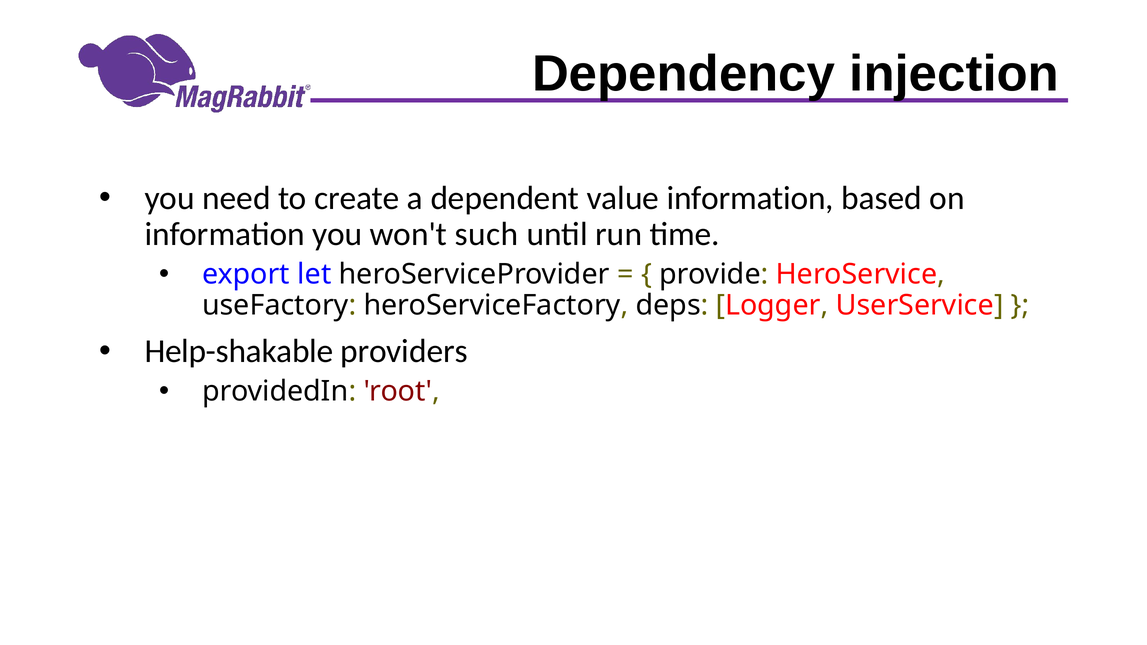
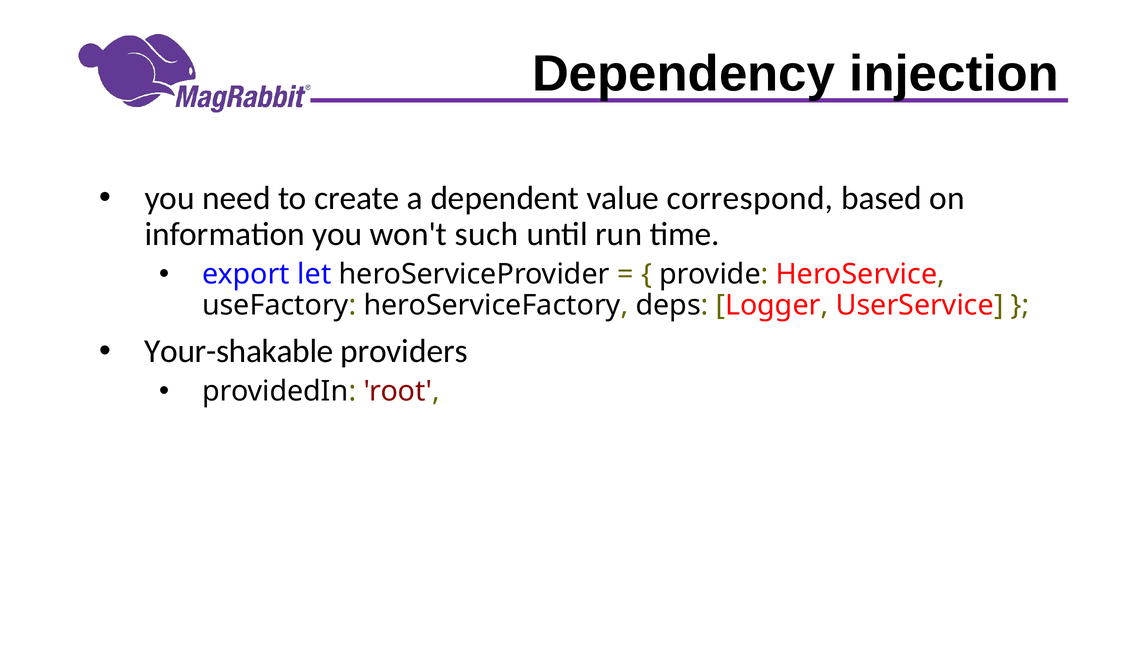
value information: information -> correspond (750, 198)
Help-shakable: Help-shakable -> Your-shakable (239, 351)
